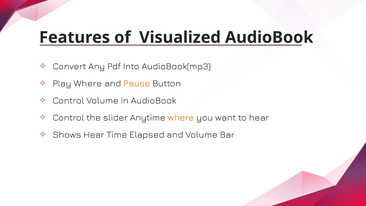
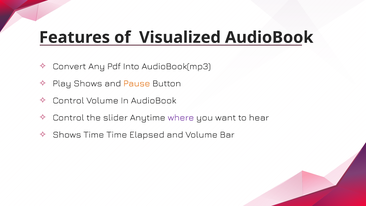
Play Where: Where -> Shows (88, 83)
where colour: orange -> purple (181, 117)
Shows Hear: Hear -> Time (94, 135)
